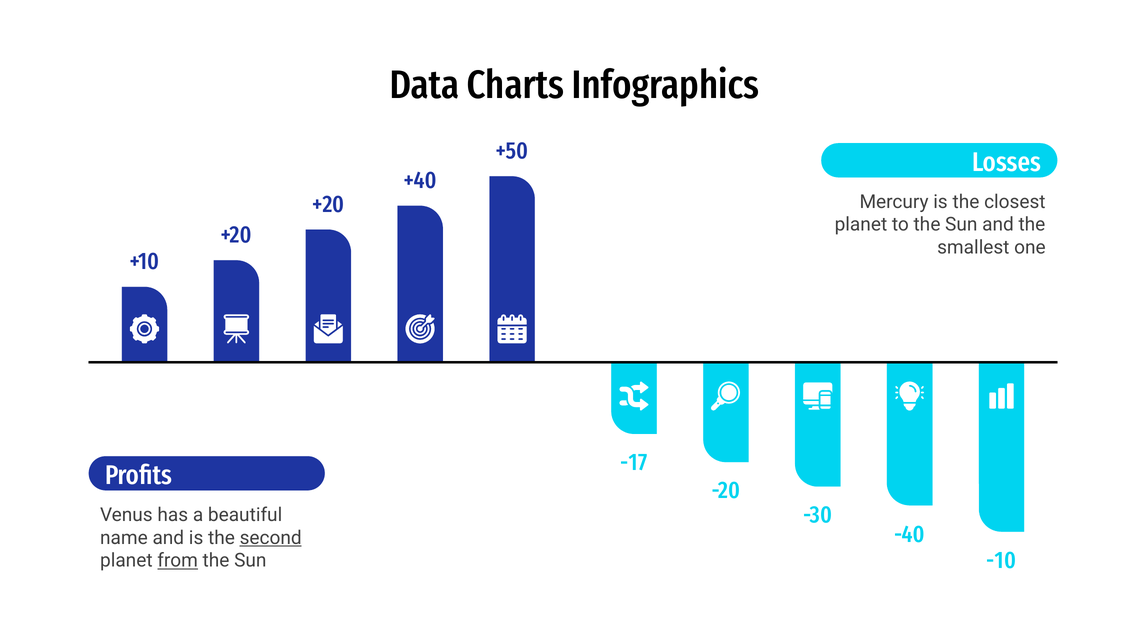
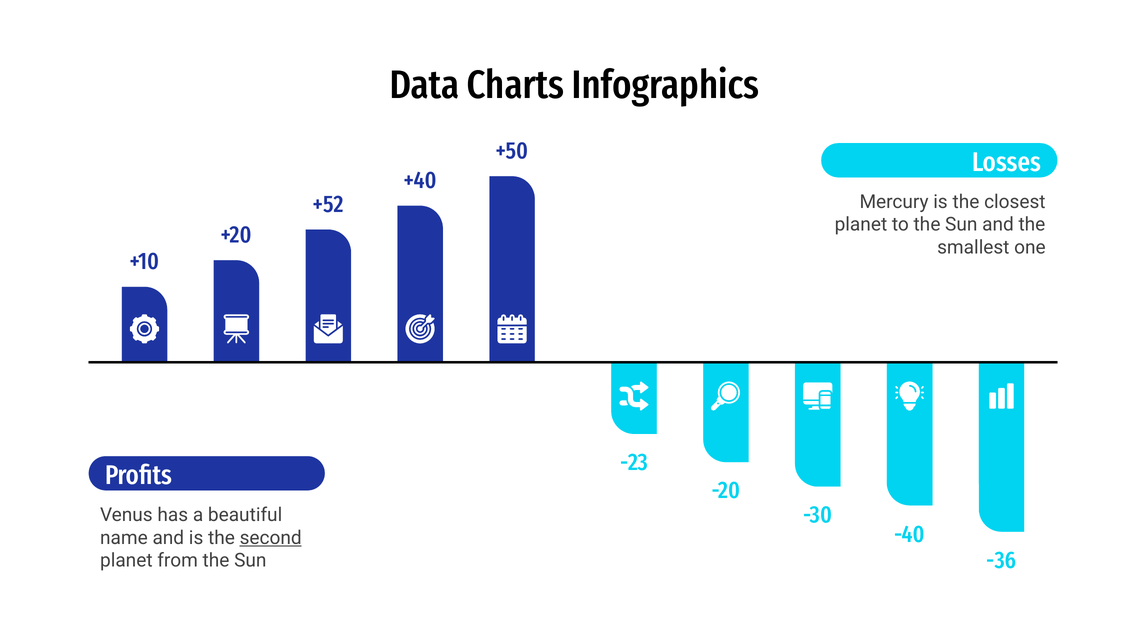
+20: +20 -> +52 (328, 205)
-17: -17 -> -23 (634, 463)
-10: -10 -> -36 (1001, 561)
from underline: present -> none (178, 561)
